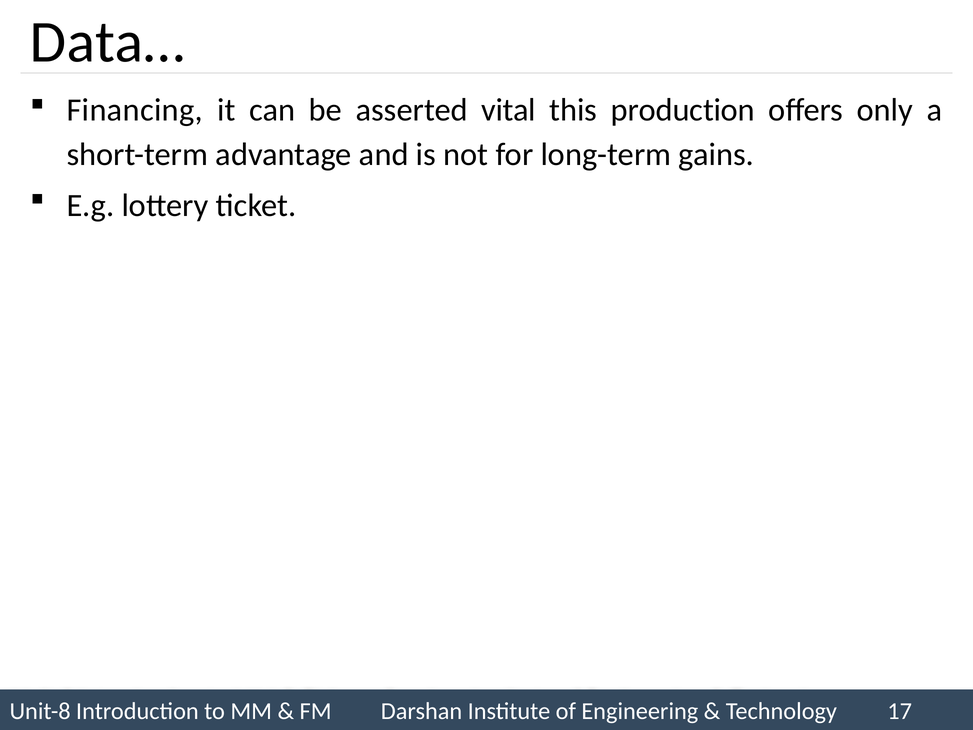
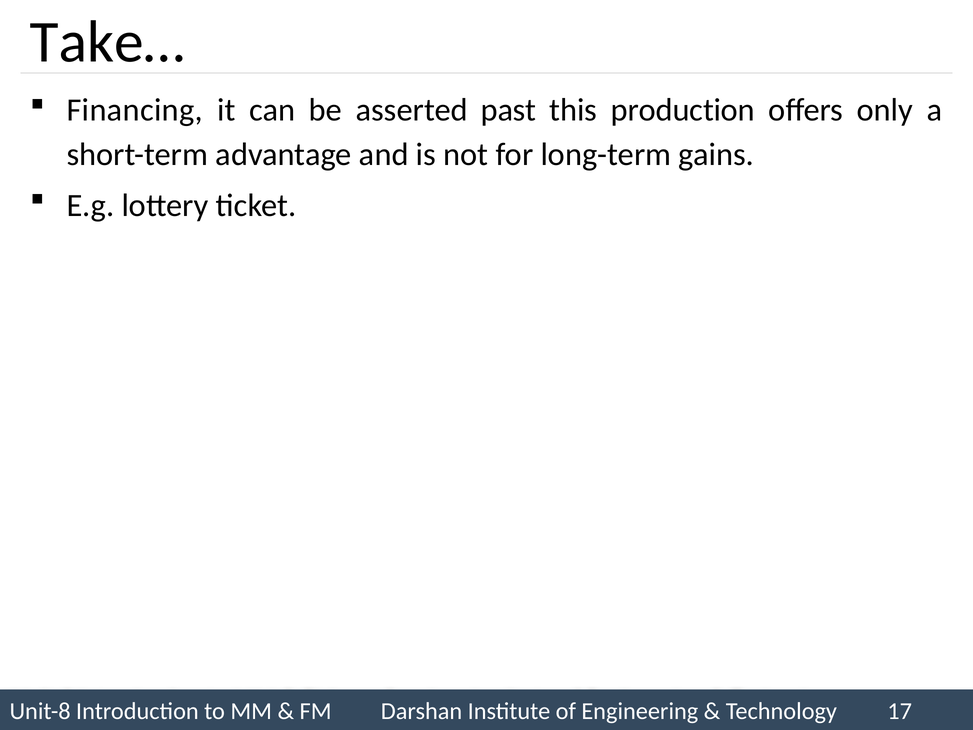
Data…: Data… -> Take… (107, 42)
vital: vital -> past (509, 110)
